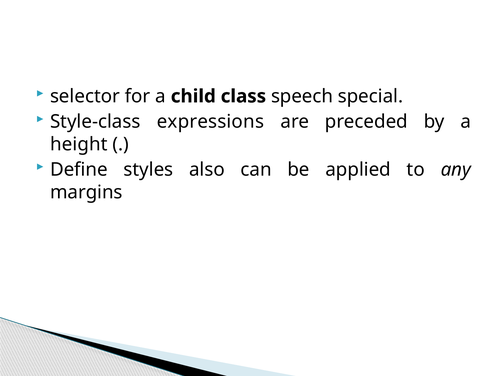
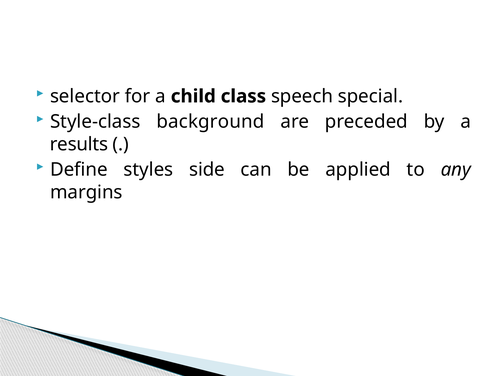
expressions: expressions -> background (210, 122)
height: height -> results (79, 144)
also: also -> side (207, 169)
